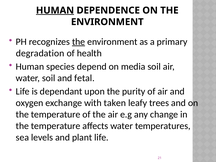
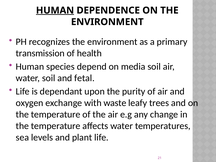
the underline: present -> none (79, 42)
degradation: degradation -> transmission (40, 53)
taken: taken -> waste (115, 103)
